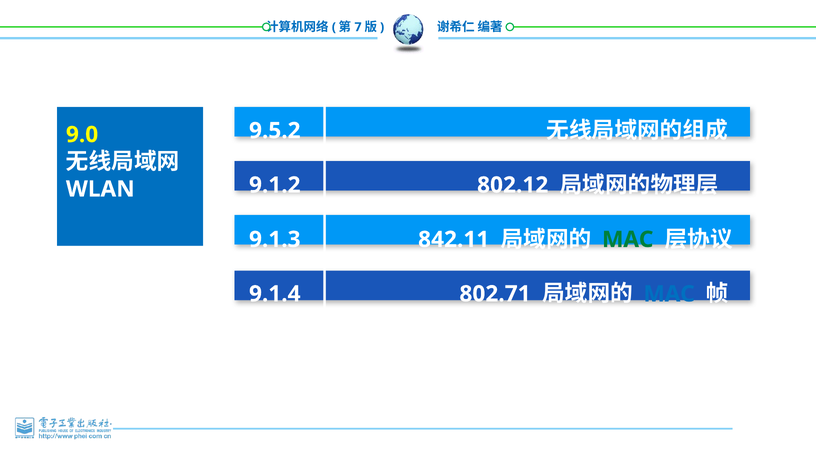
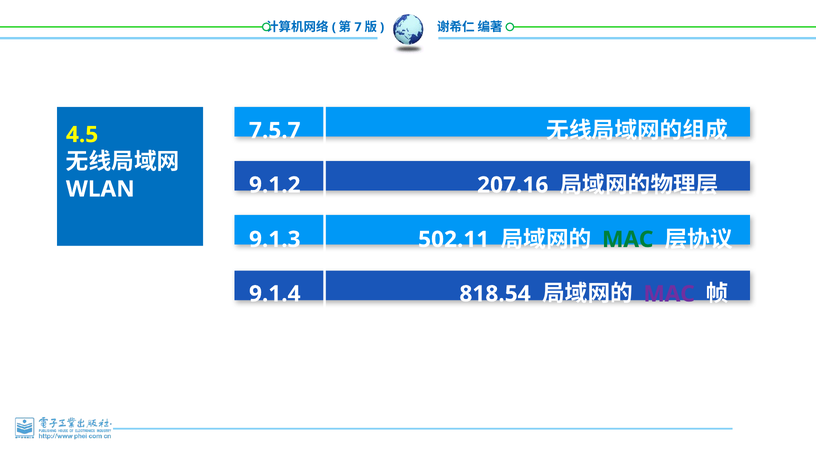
9.5.2: 9.5.2 -> 7.5.7 (275, 131)
9.0: 9.0 -> 4.5 (82, 135)
802.12: 802.12 -> 207.16 (513, 185)
842.11: 842.11 -> 502.11 (454, 240)
802.71: 802.71 -> 818.54 (495, 294)
MAC colour: blue -> purple (669, 294)
